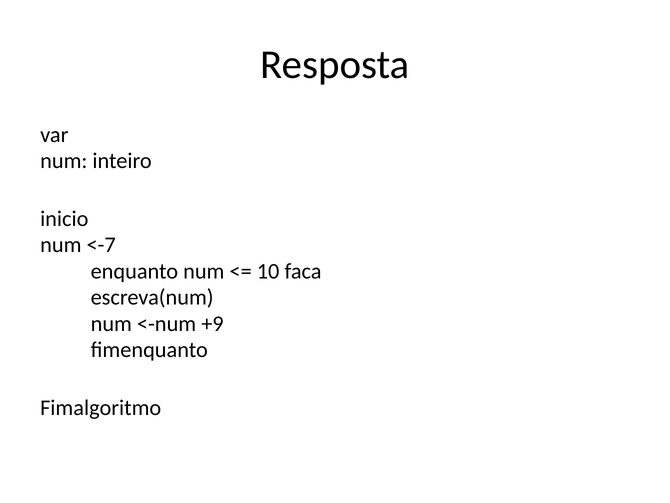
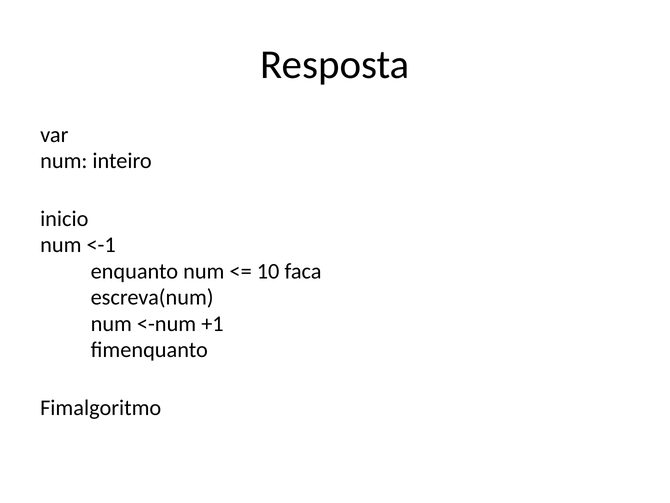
<-7: <-7 -> <-1 (101, 245)
+9: +9 -> +1 (212, 323)
